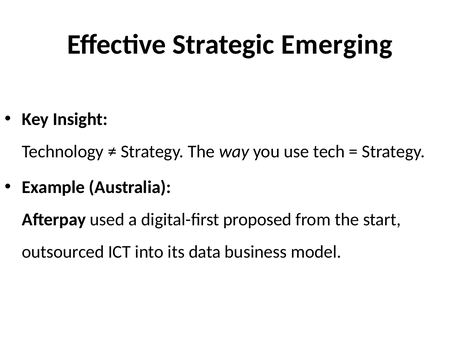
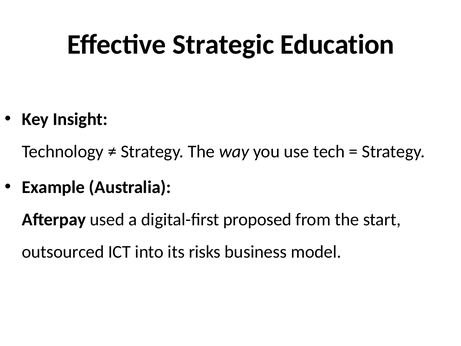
Emerging: Emerging -> Education (337, 45)
data: data -> risks (205, 252)
